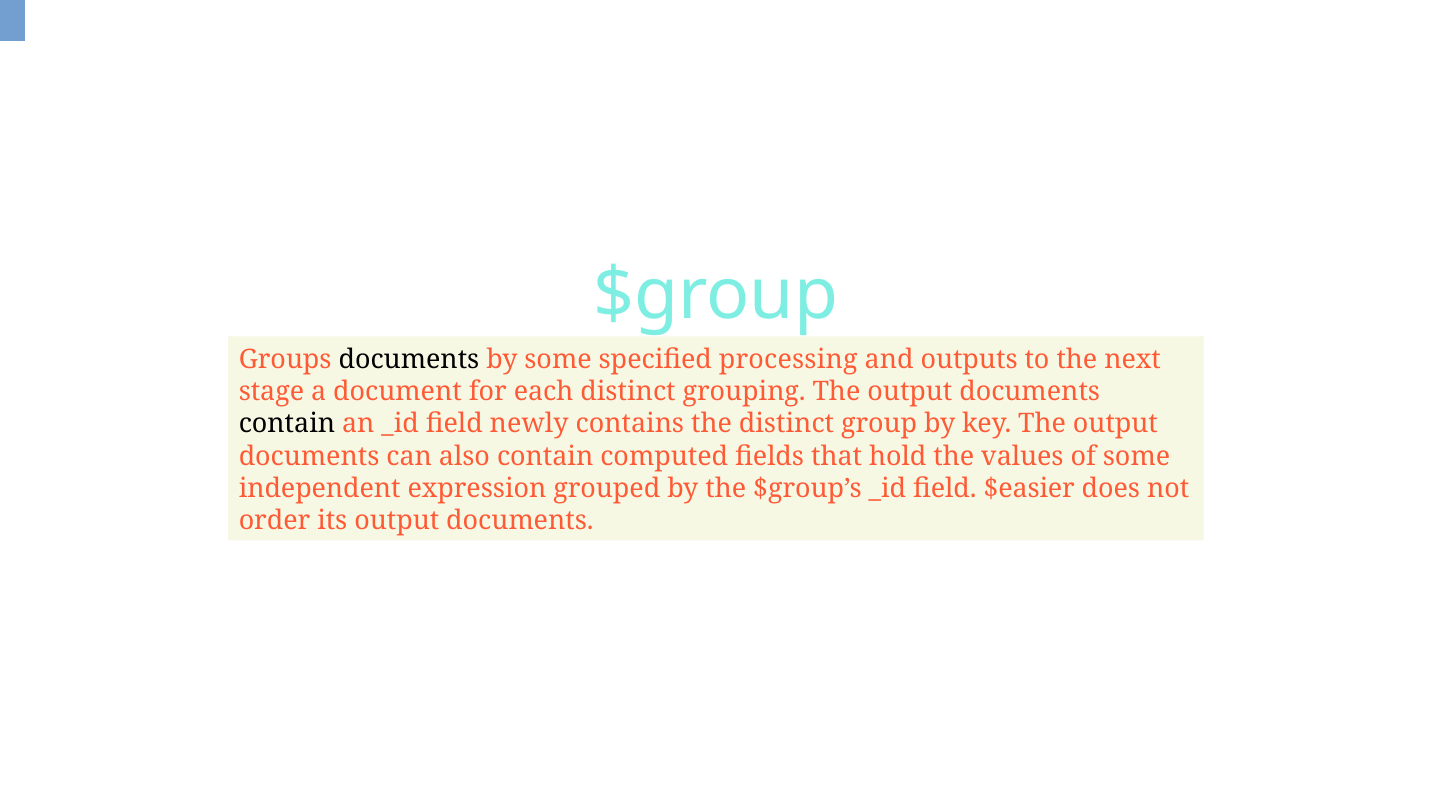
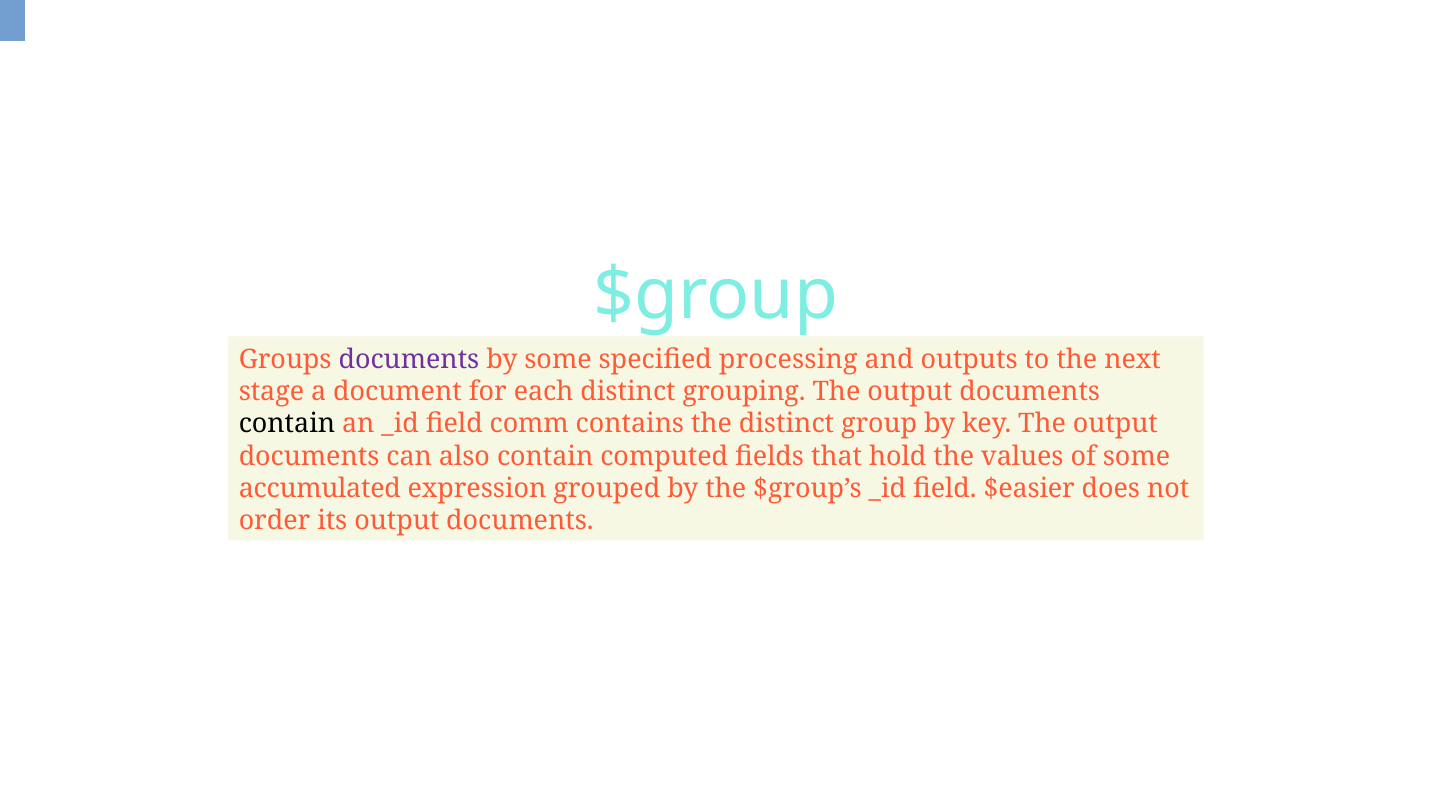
documents colour: black -> purple (409, 359)
newly: newly -> comm (529, 424)
independent: independent -> accumulated (320, 488)
